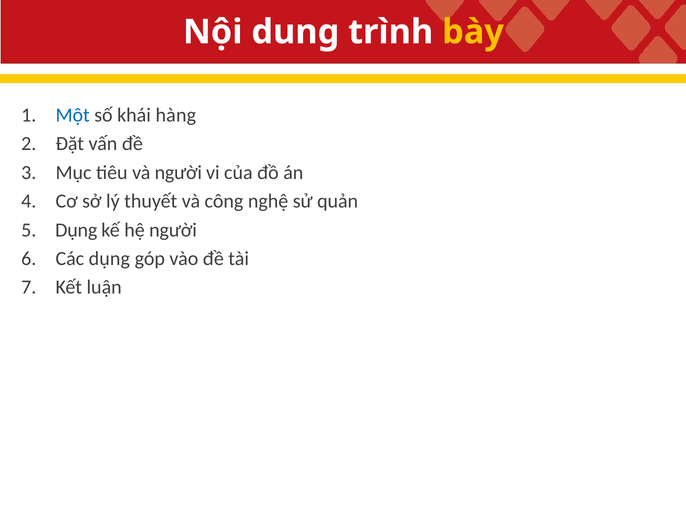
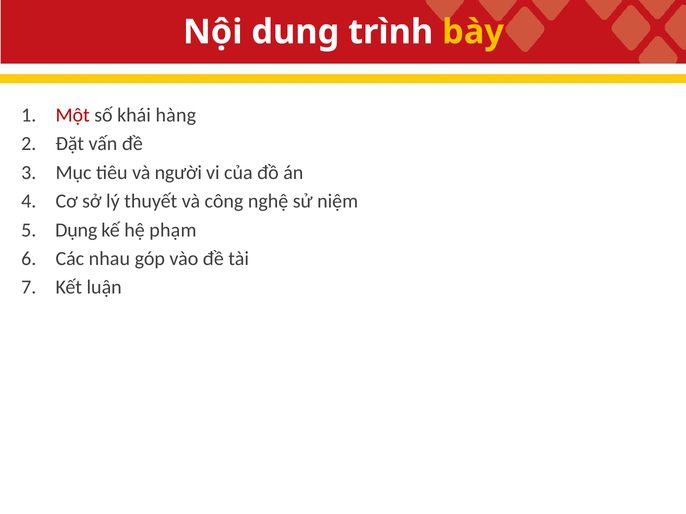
Một colour: blue -> red (73, 115)
quản: quản -> niệm (338, 201)
hệ người: người -> phạm (173, 230)
Các dụng: dụng -> nhau (109, 259)
